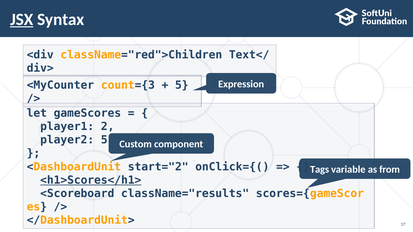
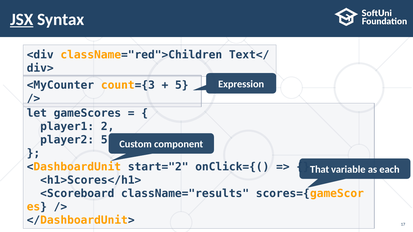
Tags: Tags -> That (320, 170)
from: from -> each (389, 170)
<h1>Scores</h1> underline: present -> none (91, 180)
